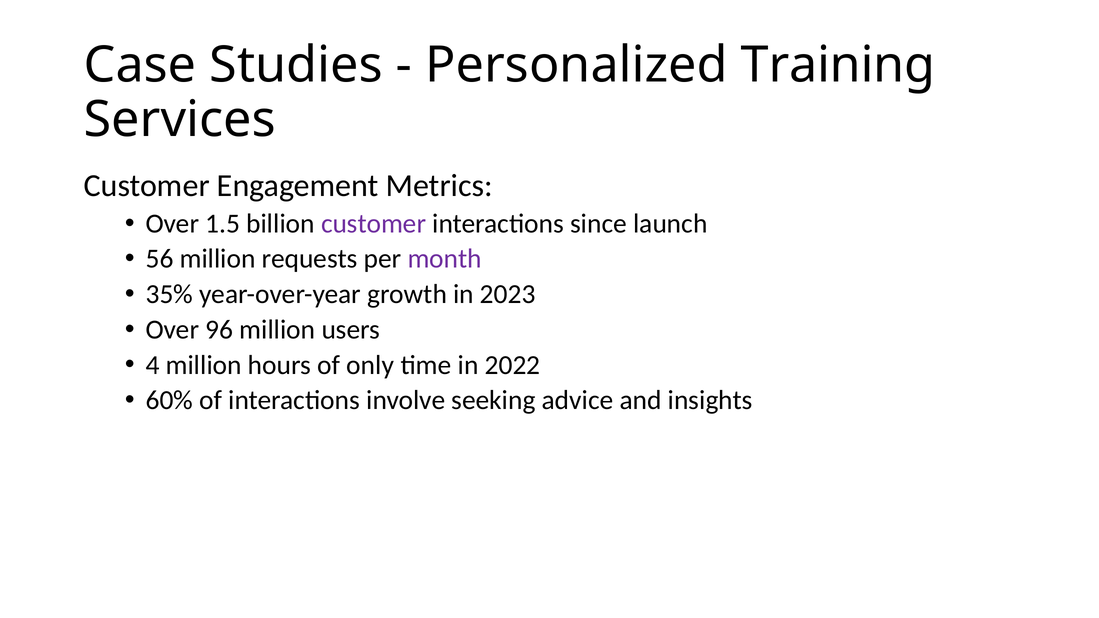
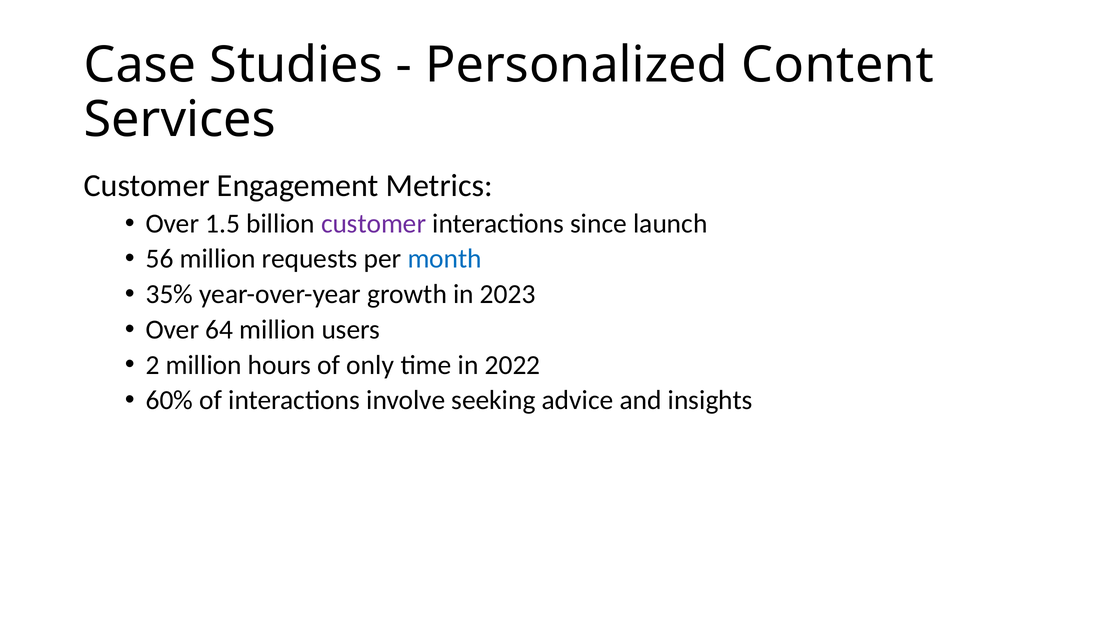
Training: Training -> Content (838, 65)
month colour: purple -> blue (445, 259)
96: 96 -> 64 (219, 330)
4: 4 -> 2 (153, 365)
